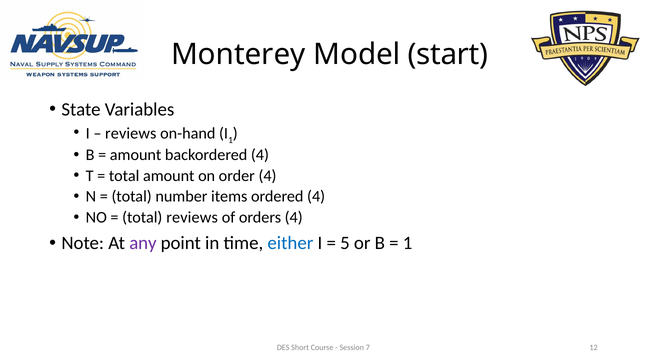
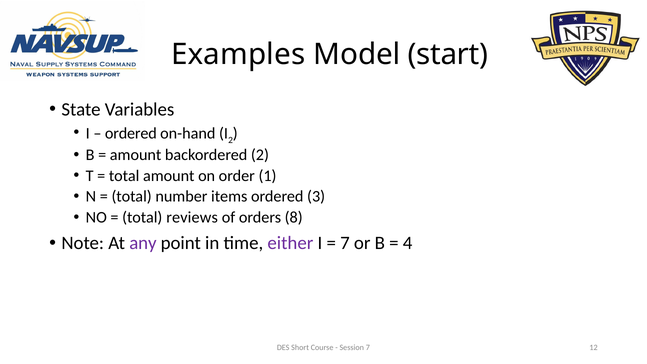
Monterey: Monterey -> Examples (238, 54)
reviews: reviews -> ordered (131, 134)
I 1: 1 -> 2 (231, 140)
backordered 4: 4 -> 2 (260, 155)
order 4: 4 -> 1 (268, 176)
ordered 4: 4 -> 3 (316, 197)
orders 4: 4 -> 8 (294, 217)
either colour: blue -> purple (290, 243)
5: 5 -> 7 (345, 243)
1: 1 -> 4 (408, 243)
